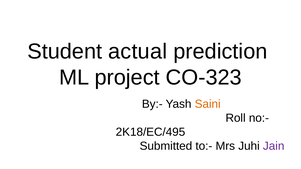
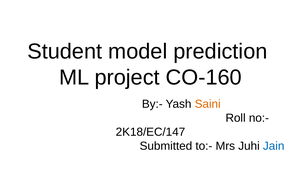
actual: actual -> model (138, 51)
CO-323: CO-323 -> CO-160 (204, 78)
2K18/EC/495: 2K18/EC/495 -> 2K18/EC/147 (150, 132)
Jain colour: purple -> blue (274, 146)
